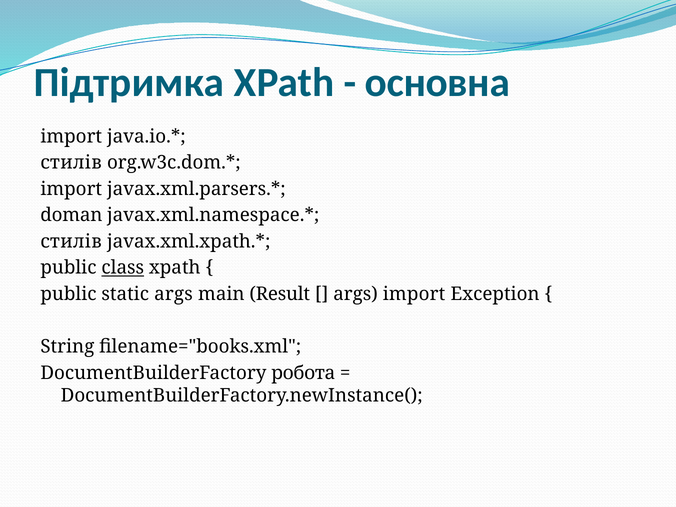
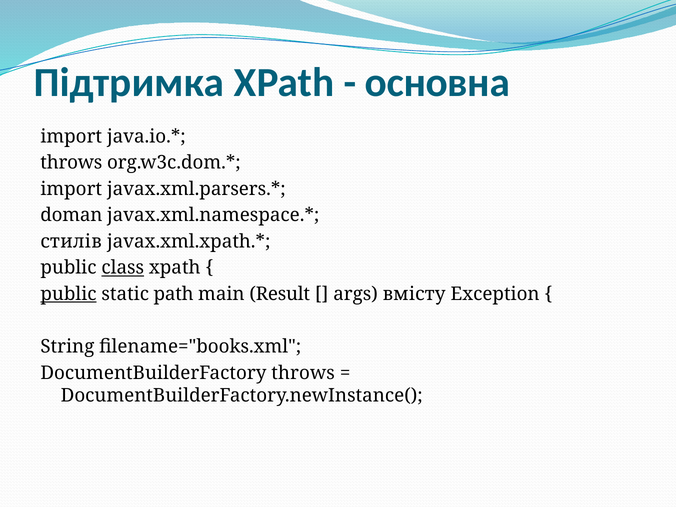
стилів: стилів -> throws (71, 163)
public underline: none -> present (68, 294)
static args: args -> path (174, 294)
args import: import -> вмісту (414, 294)
DocumentBuilderFactory робота: робота -> throws (303, 373)
